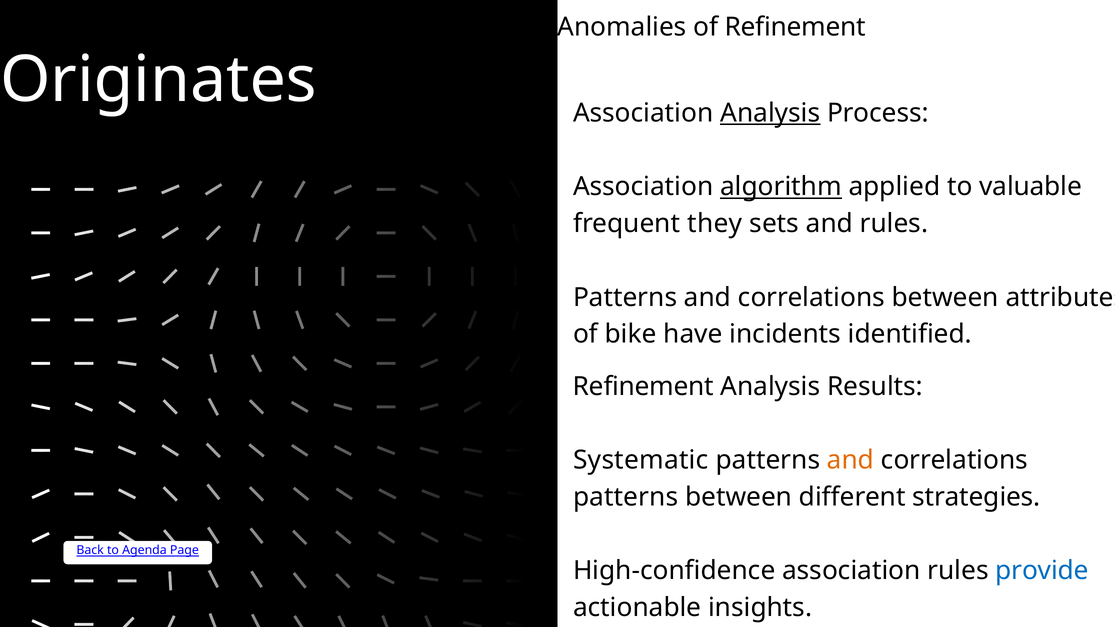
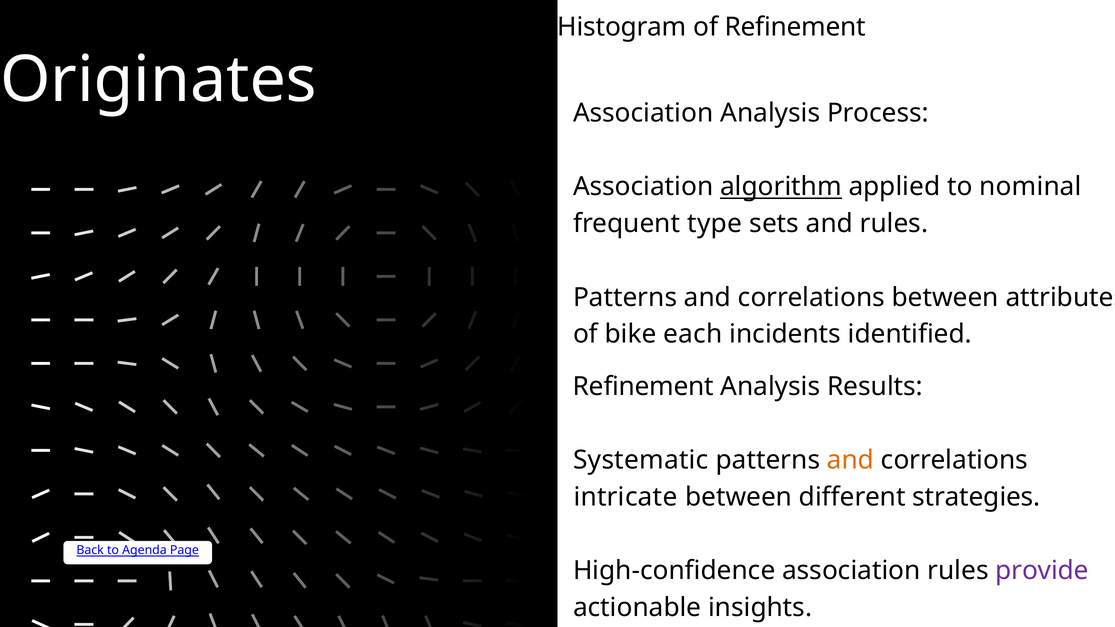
Anomalies: Anomalies -> Histogram (622, 27)
Analysis underline: present -> none (770, 113)
valuable: valuable -> nominal (1030, 187)
they: they -> type (715, 224)
have: have -> each (693, 334)
patterns: patterns -> intricate (626, 497)
provide colour: blue -> purple (1042, 571)
